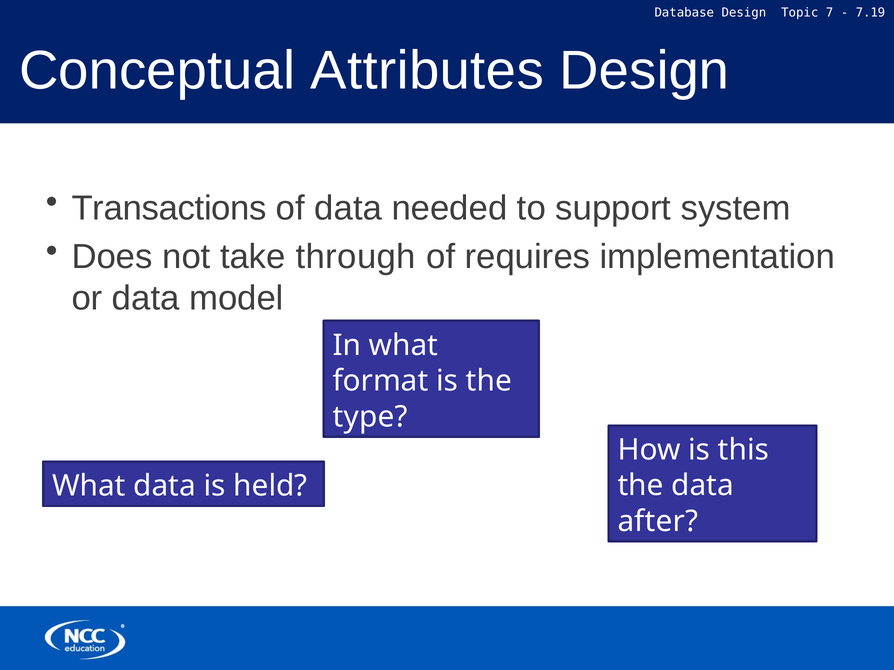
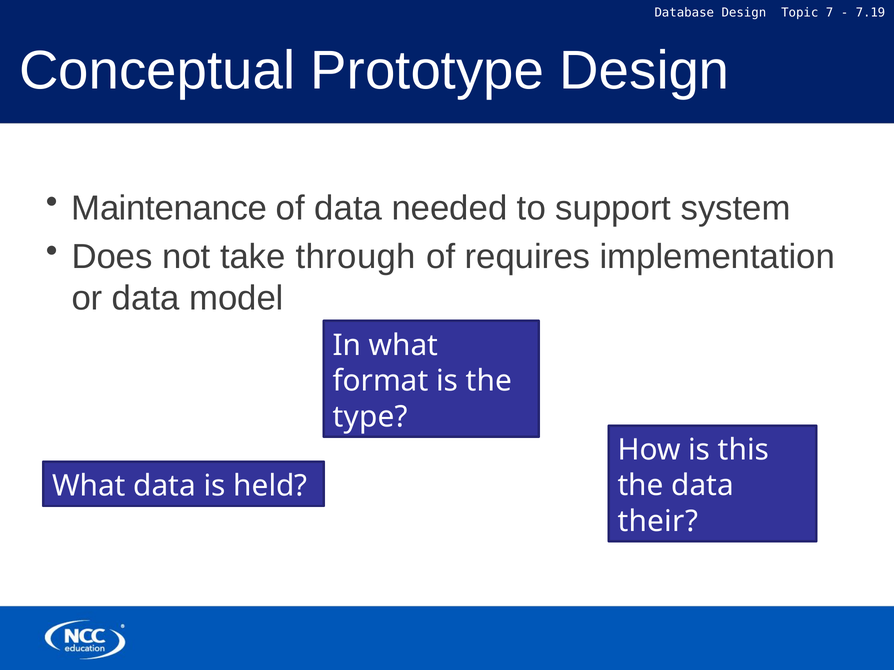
Attributes: Attributes -> Prototype (427, 71)
Transactions: Transactions -> Maintenance (169, 208)
after: after -> their (658, 522)
